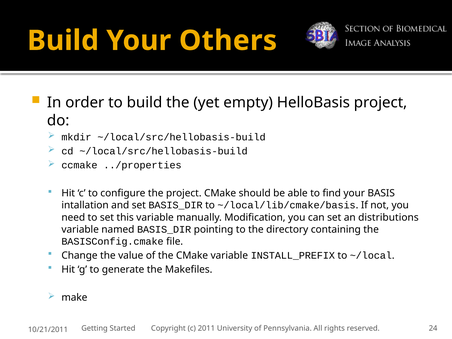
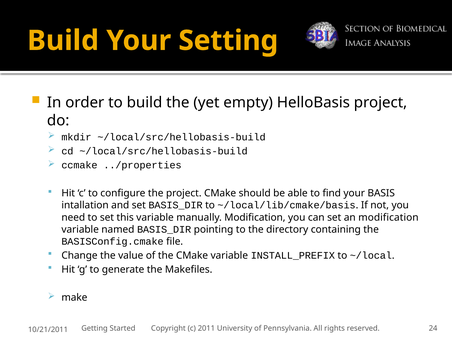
Others: Others -> Setting (228, 41)
an distributions: distributions -> modification (388, 217)
